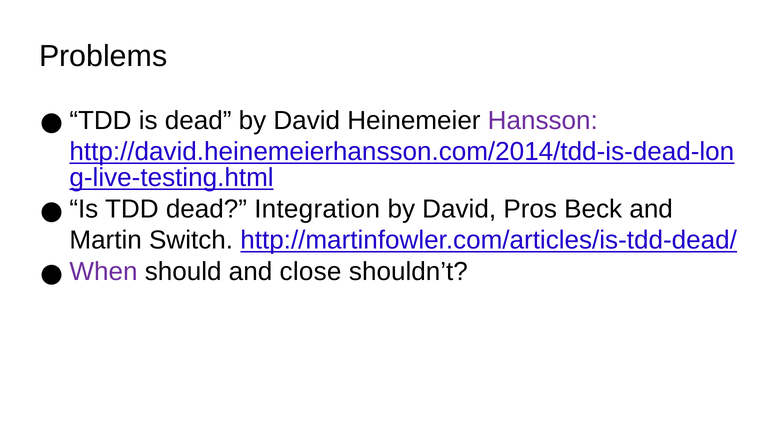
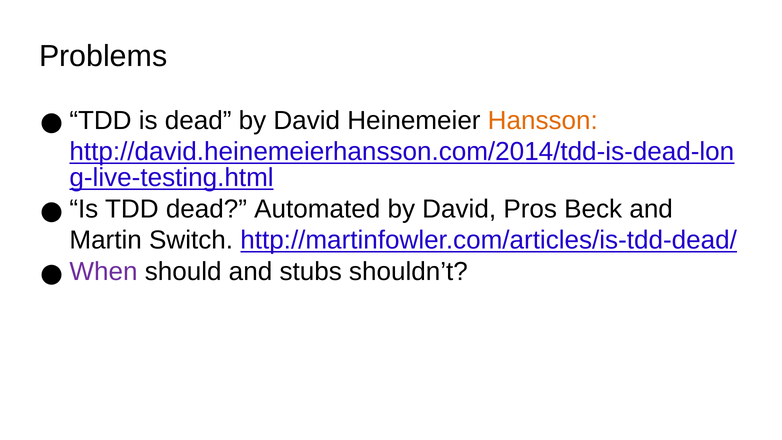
Hansson colour: purple -> orange (543, 120)
Integration: Integration -> Automated (317, 209)
close: close -> stubs (311, 272)
